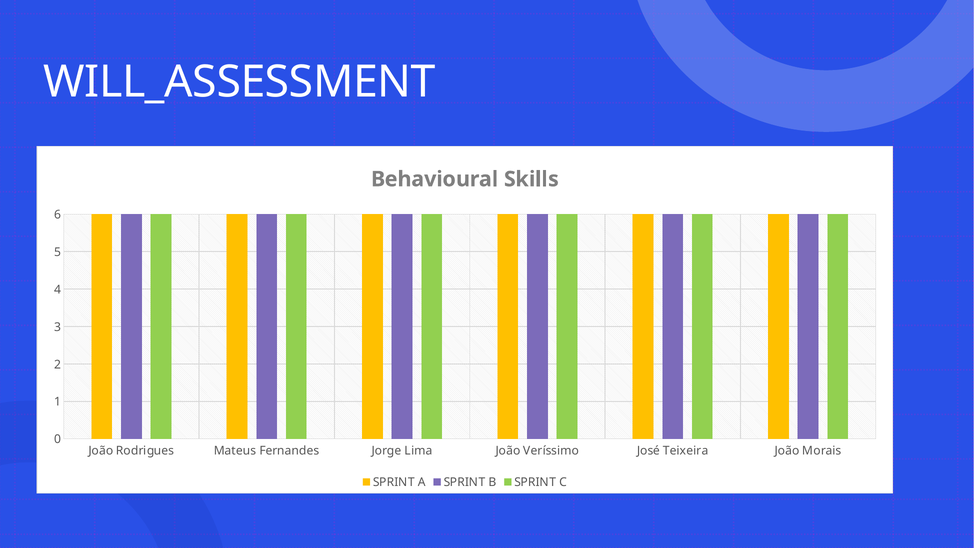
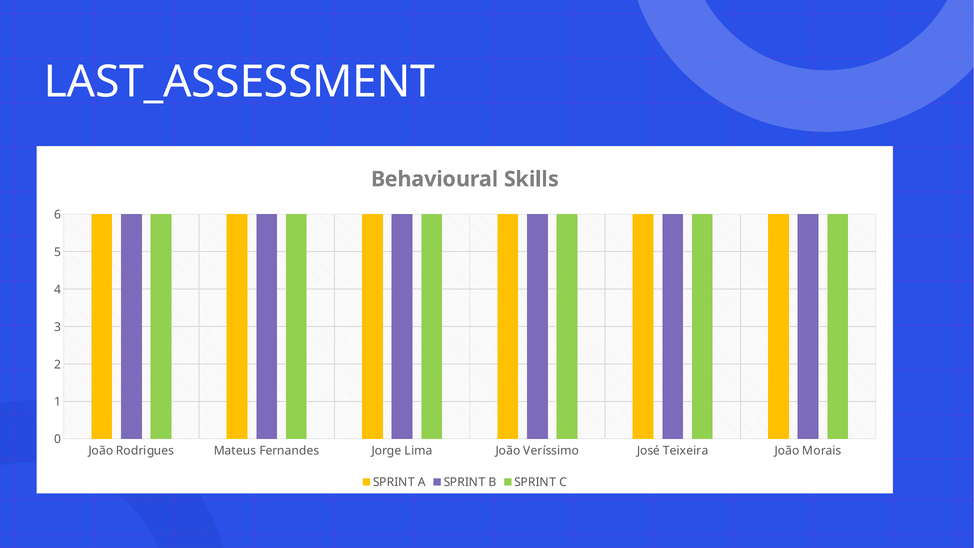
WILL_ASSESSMENT: WILL_ASSESSMENT -> LAST_ASSESSMENT (240, 82)
